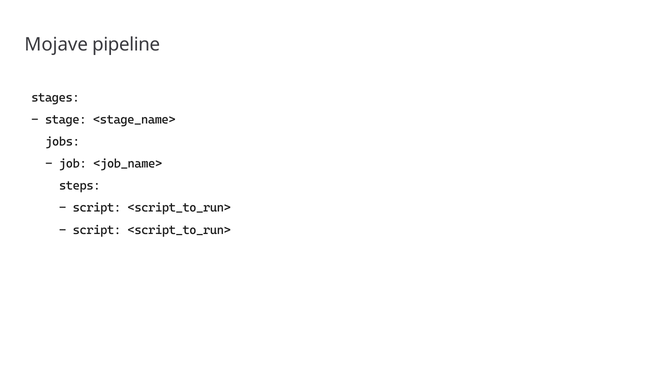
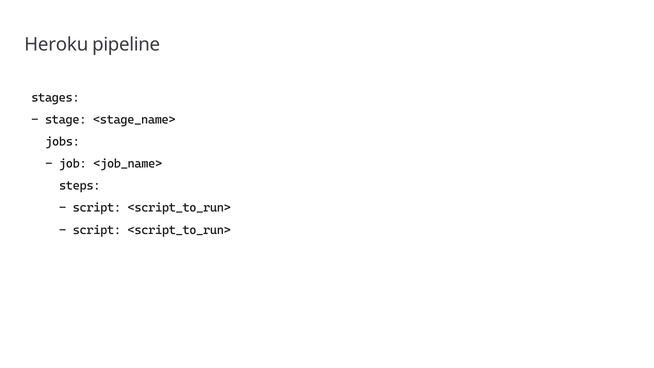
Mojave: Mojave -> Heroku (56, 45)
